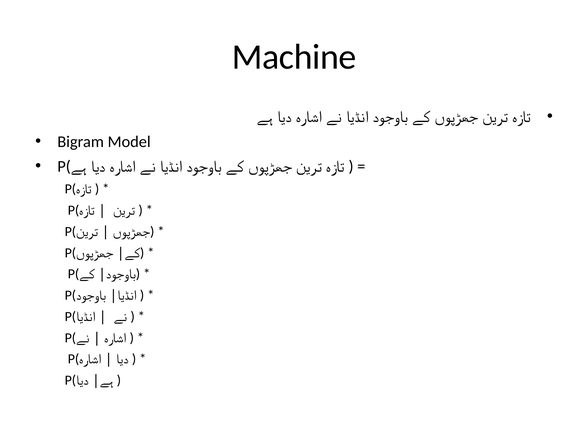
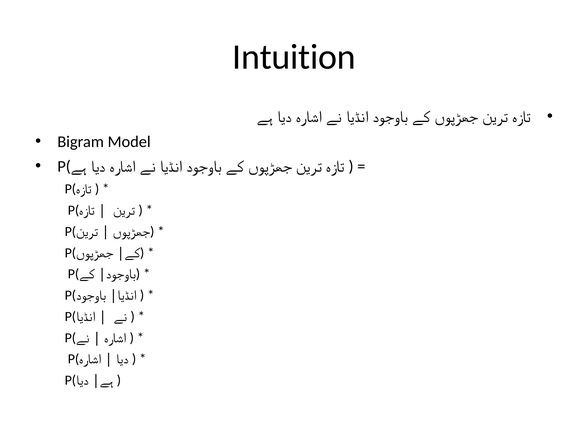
Machine: Machine -> Intuition (294, 57)
